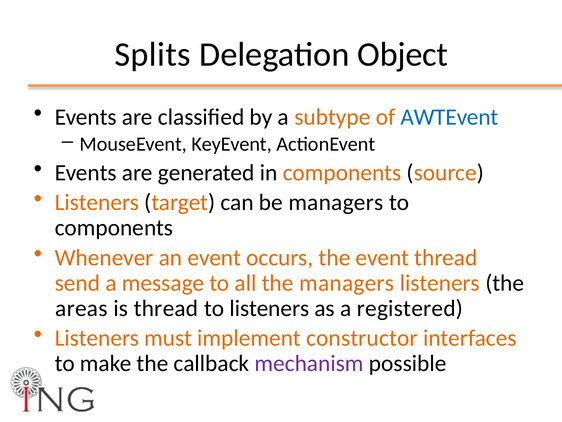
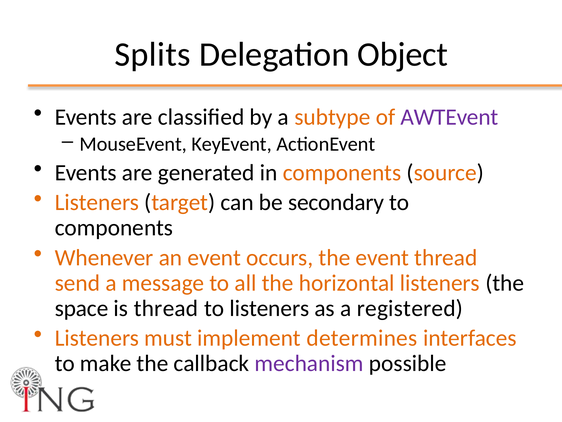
AWTEvent colour: blue -> purple (449, 117)
be managers: managers -> secondary (336, 202)
the managers: managers -> horizontal (347, 283)
areas: areas -> space (82, 308)
constructor: constructor -> determines (362, 338)
